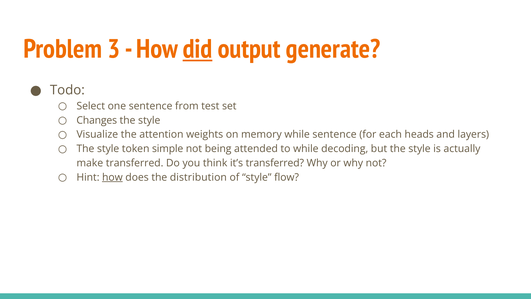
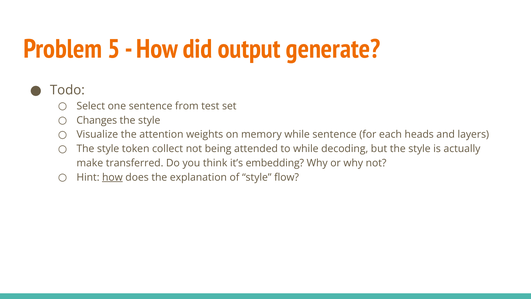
3: 3 -> 5 (114, 49)
did underline: present -> none (197, 49)
simple: simple -> collect (168, 149)
it’s transferred: transferred -> embedding (275, 163)
distribution: distribution -> explanation (198, 177)
